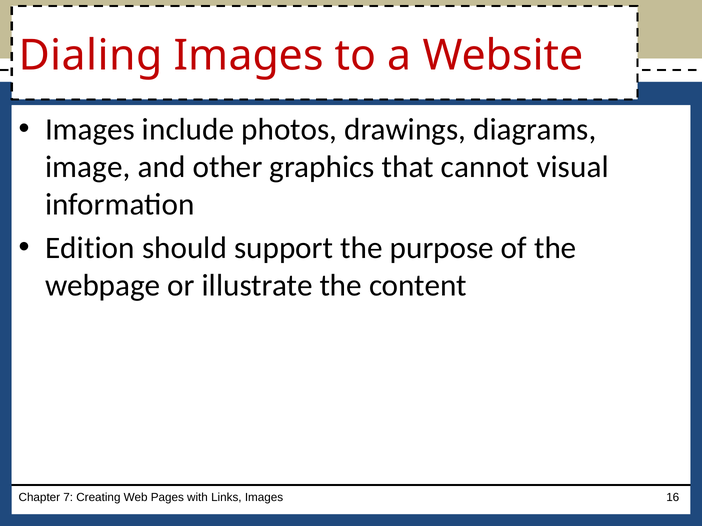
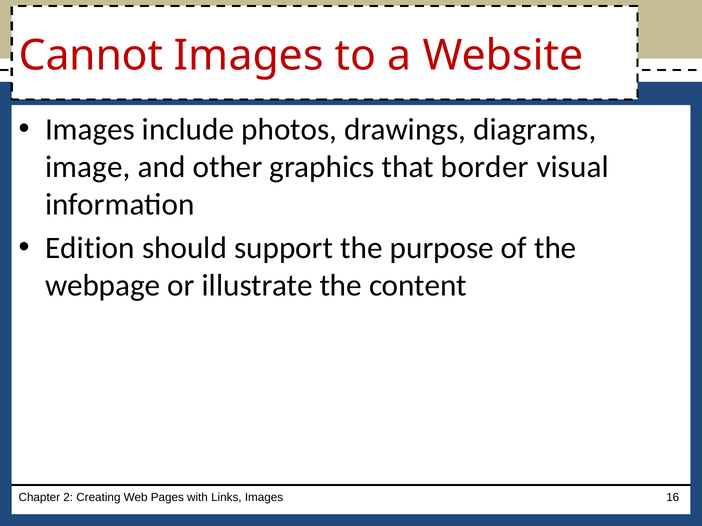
Dialing: Dialing -> Cannot (91, 56)
cannot: cannot -> border (485, 167)
7: 7 -> 2 (68, 498)
